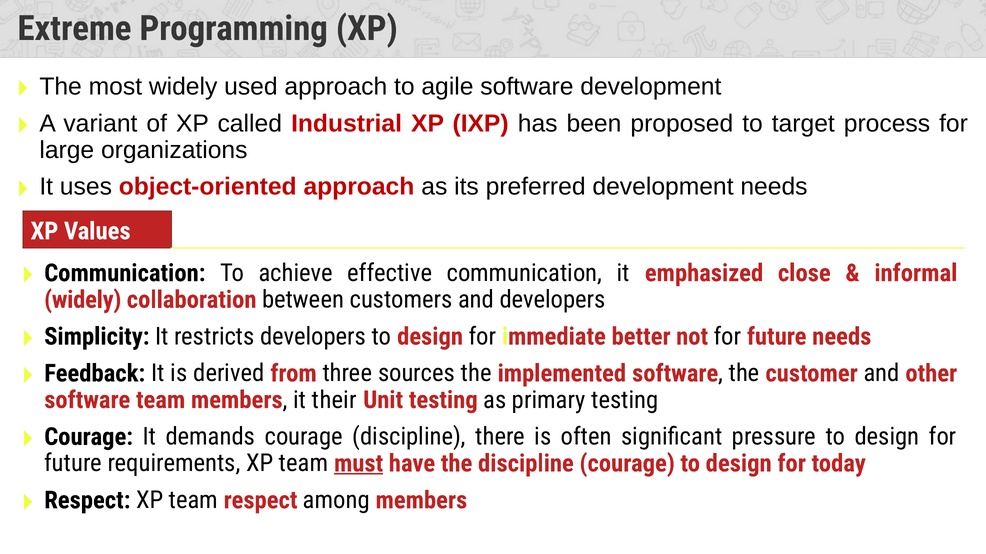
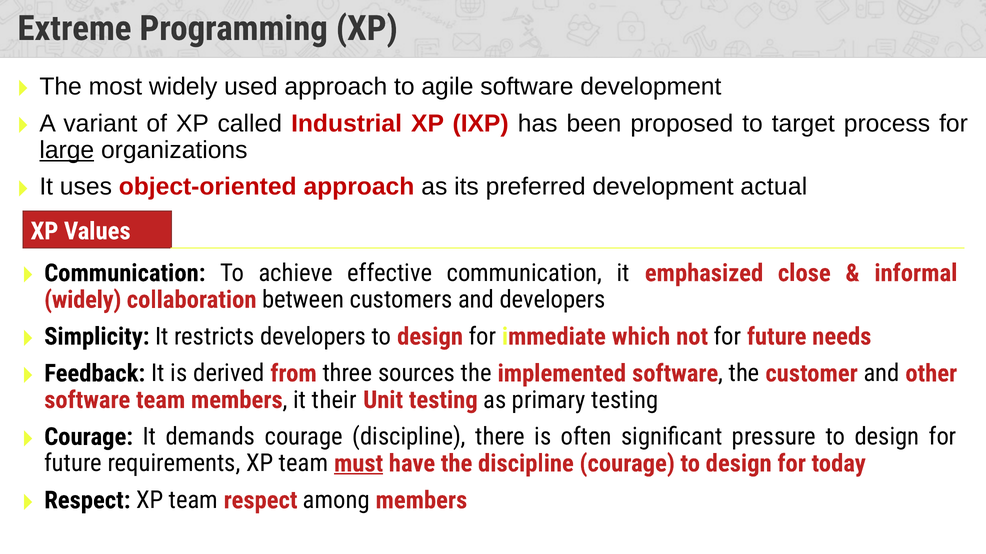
large underline: none -> present (67, 150)
development needs: needs -> actual (774, 187)
better: better -> which (641, 337)
